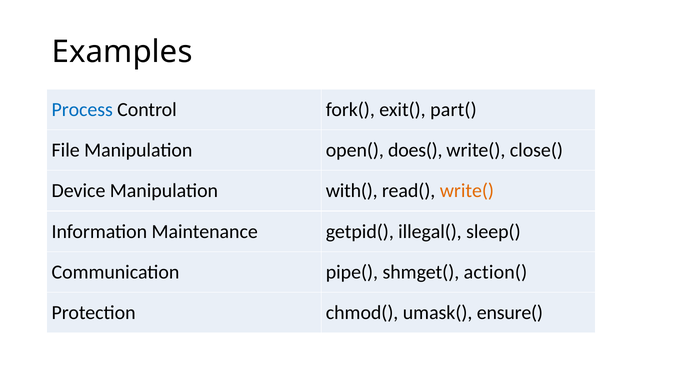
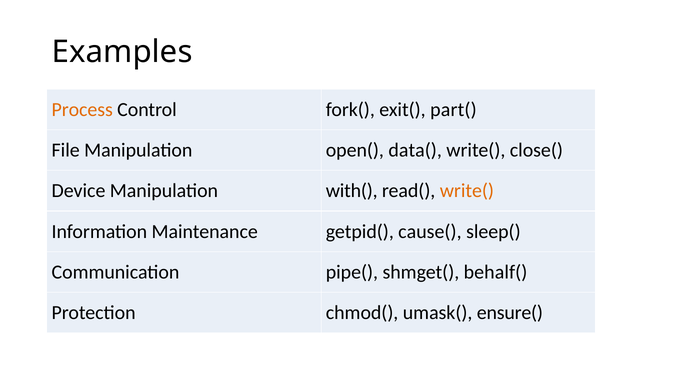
Process colour: blue -> orange (82, 110)
does(: does( -> data( (415, 150)
illegal(: illegal( -> cause( (430, 231)
action(: action( -> behalf( (496, 272)
